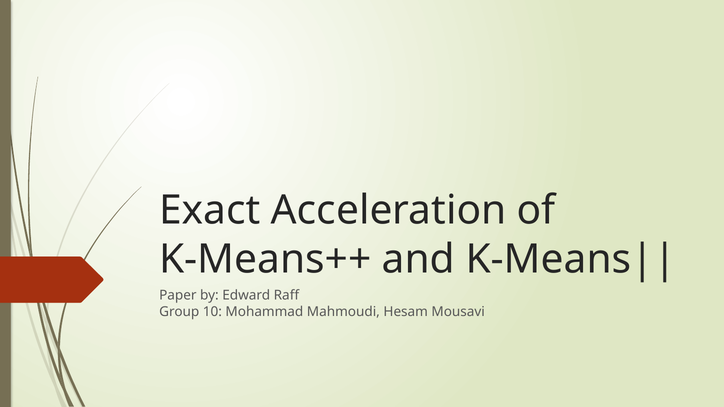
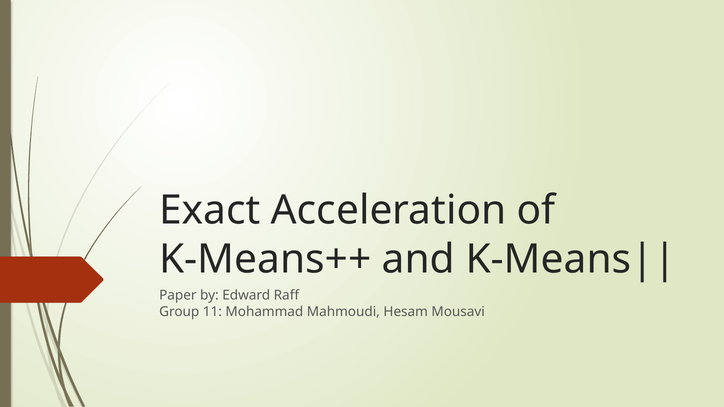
10: 10 -> 11 (212, 312)
